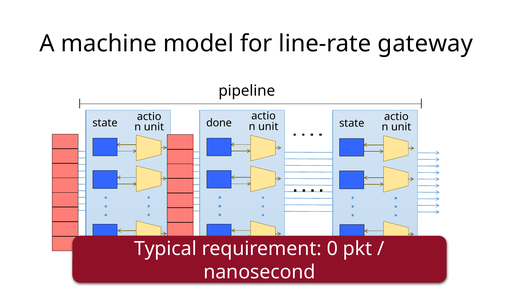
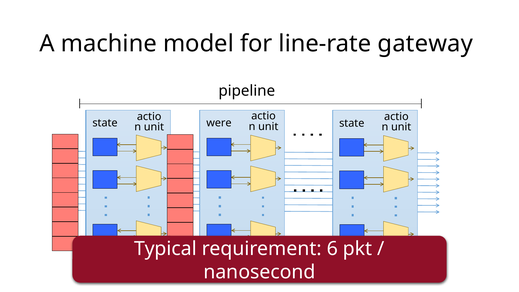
done: done -> were (219, 123)
0: 0 -> 6 (332, 249)
